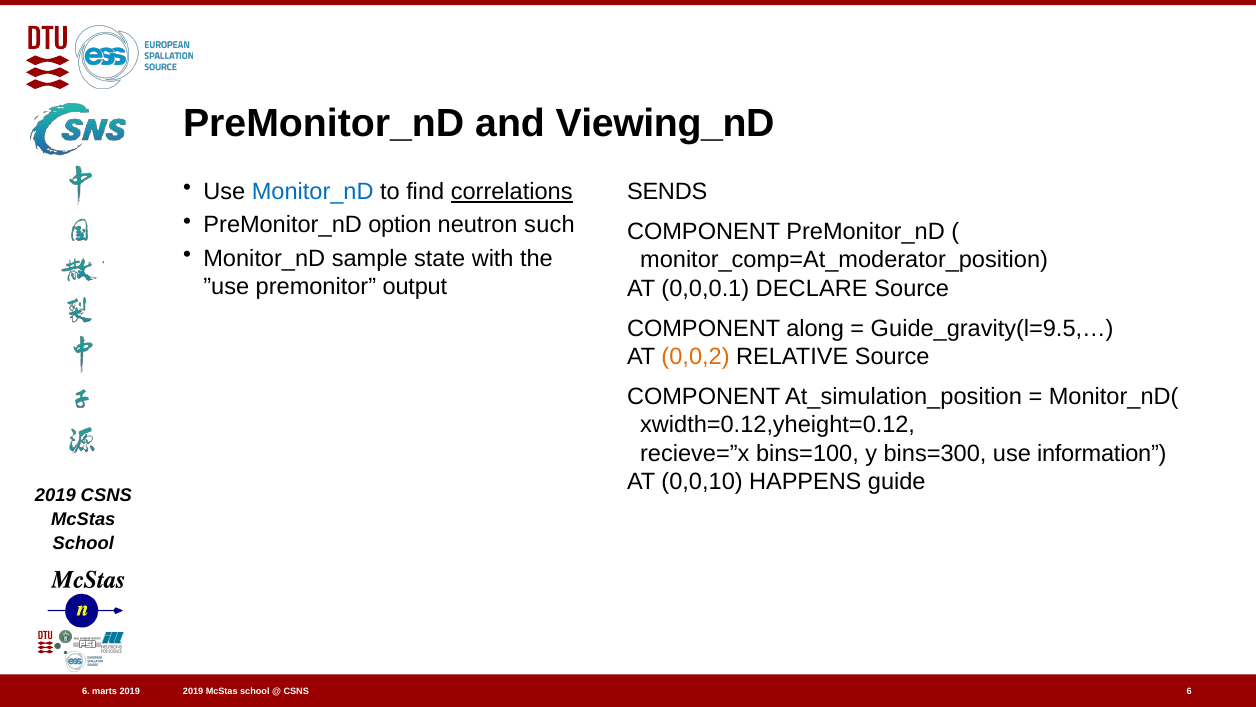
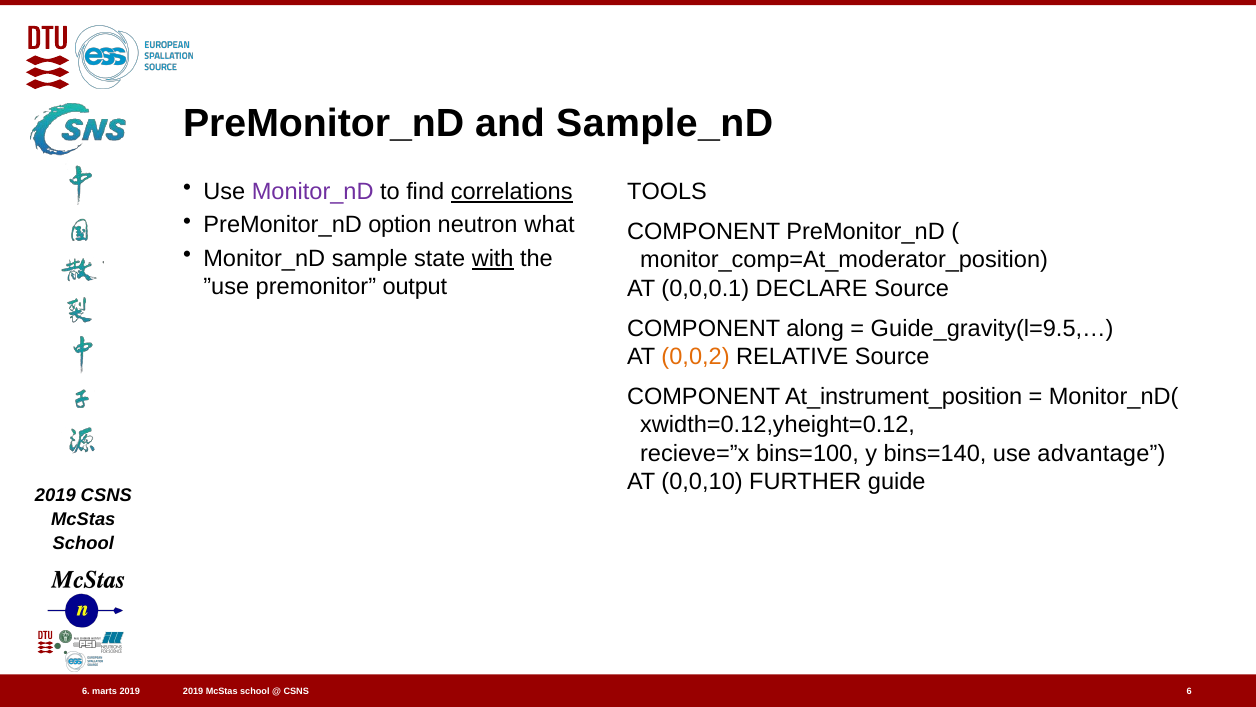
Viewing_nD: Viewing_nD -> Sample_nD (665, 123)
Monitor_nD colour: blue -> purple (313, 192)
SENDS: SENDS -> TOOLS (667, 192)
such: such -> what (549, 225)
with underline: none -> present (493, 259)
At_simulation_position: At_simulation_position -> At_instrument_position (904, 397)
bins=300: bins=300 -> bins=140 (935, 453)
information: information -> advantage (1102, 453)
HAPPENS: HAPPENS -> FURTHER (805, 482)
